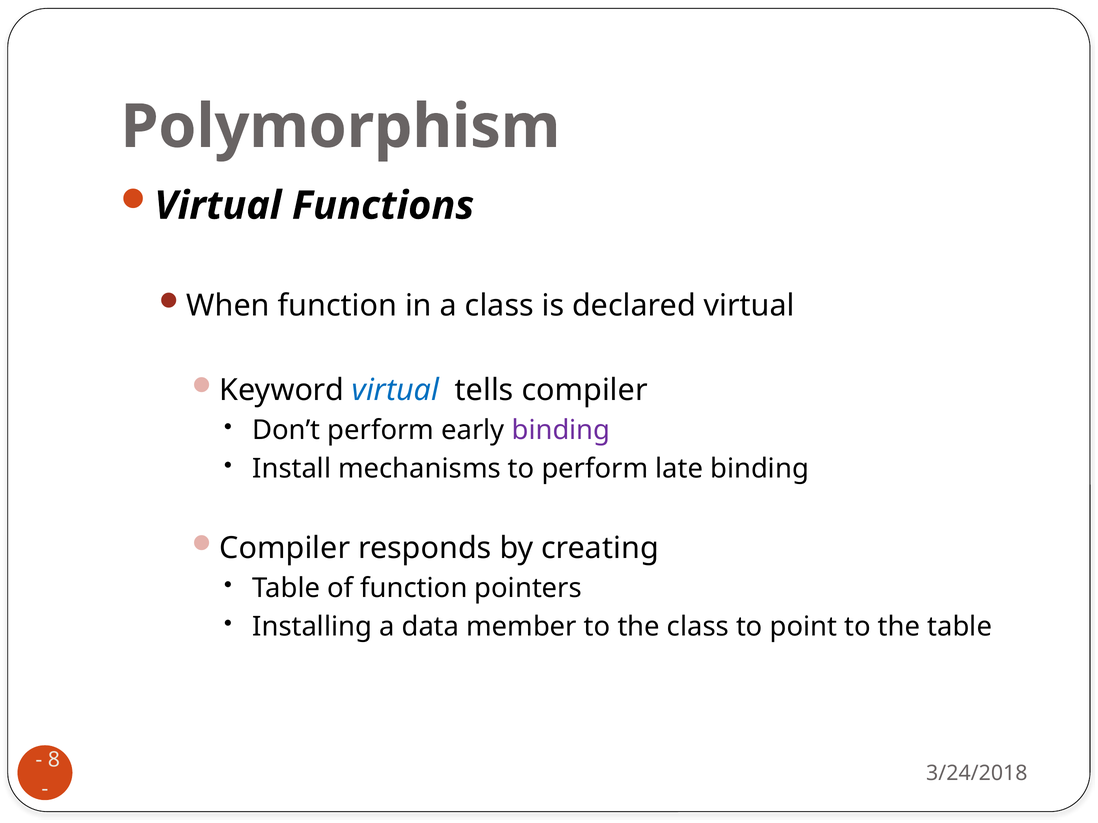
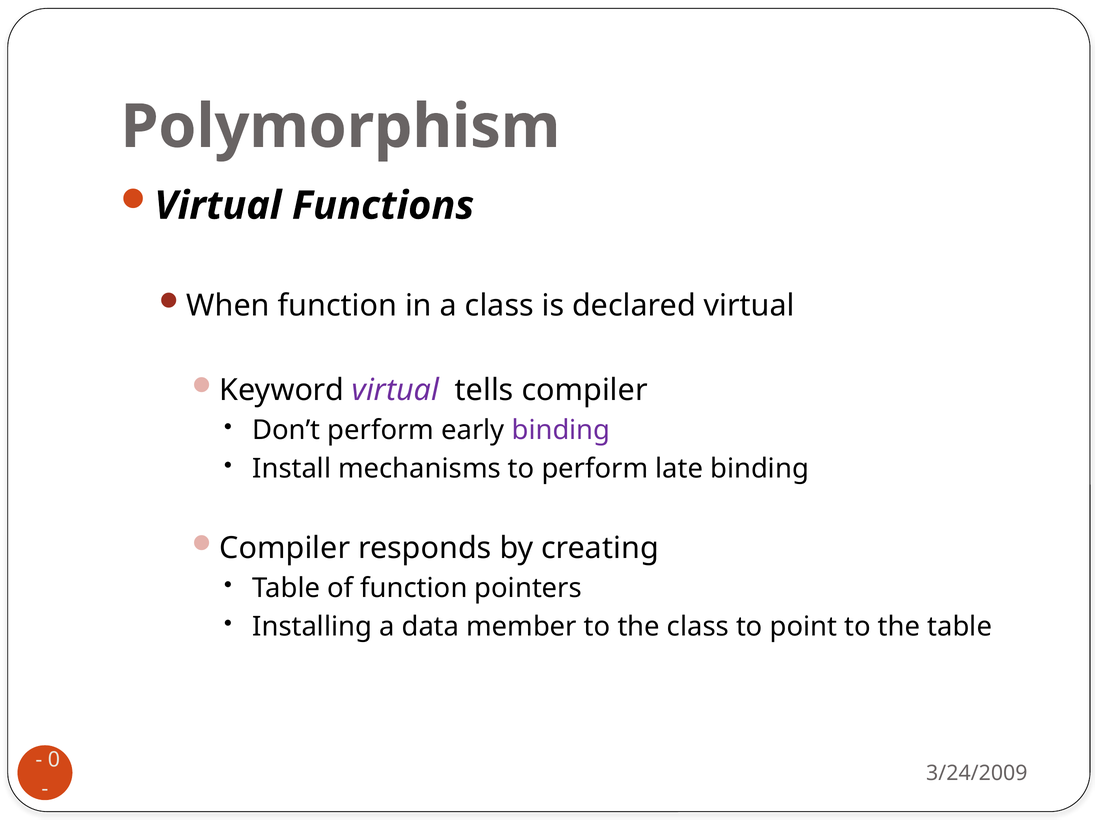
virtual colour: blue -> purple (395, 390)
8: 8 -> 0 (54, 760)
3/24/2018: 3/24/2018 -> 3/24/2009 (977, 773)
